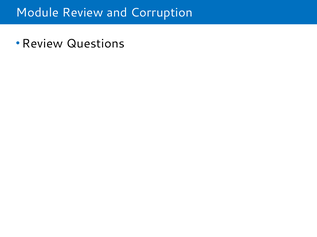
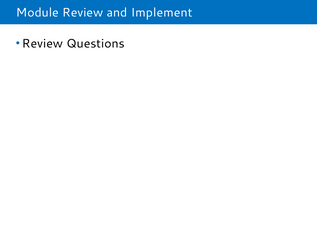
Corruption: Corruption -> Implement (162, 13)
